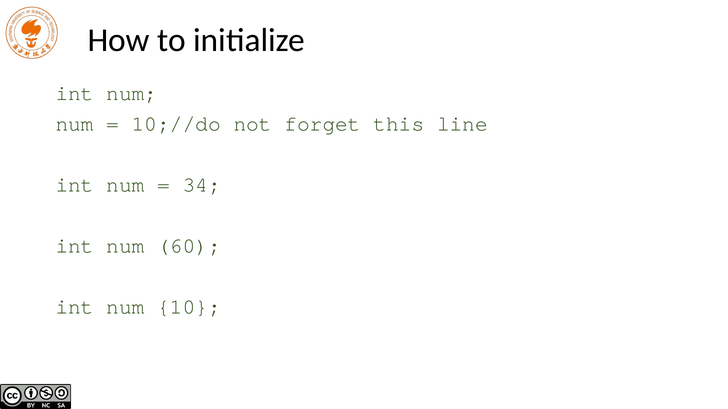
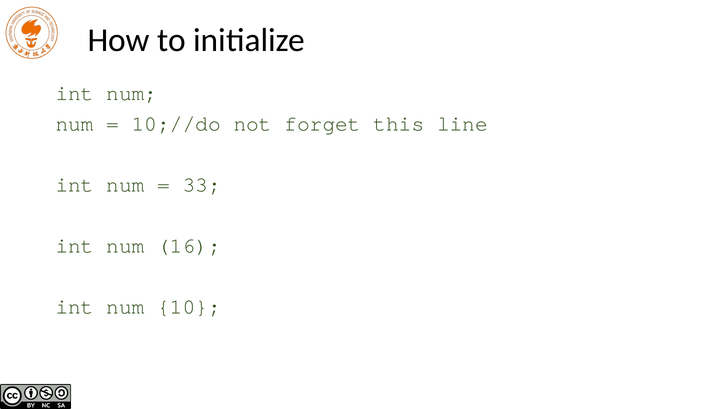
34: 34 -> 33 (202, 185)
60: 60 -> 16 (189, 246)
